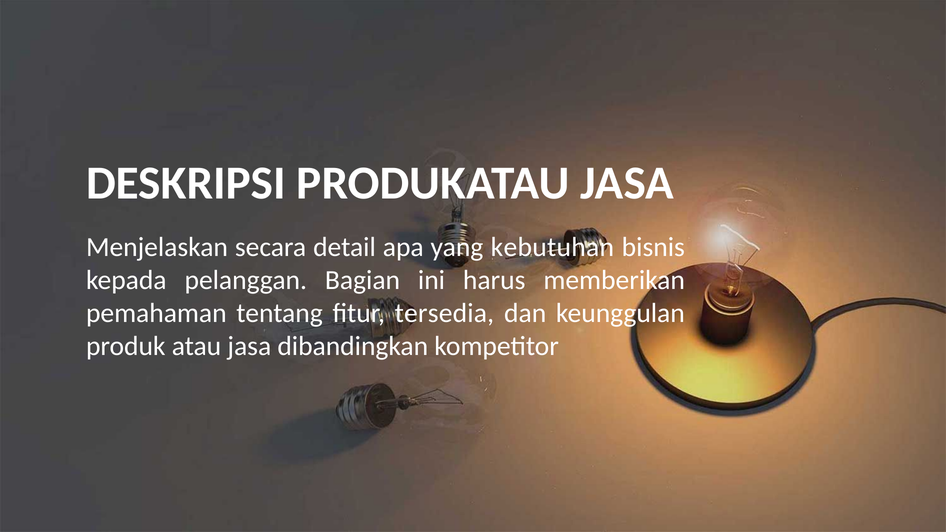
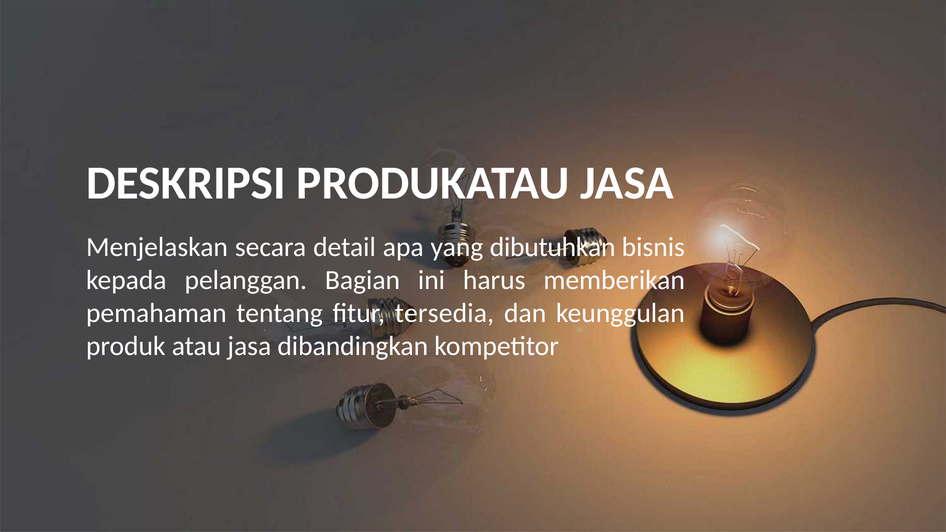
kebutuhan: kebutuhan -> dibutuhkan (553, 247)
